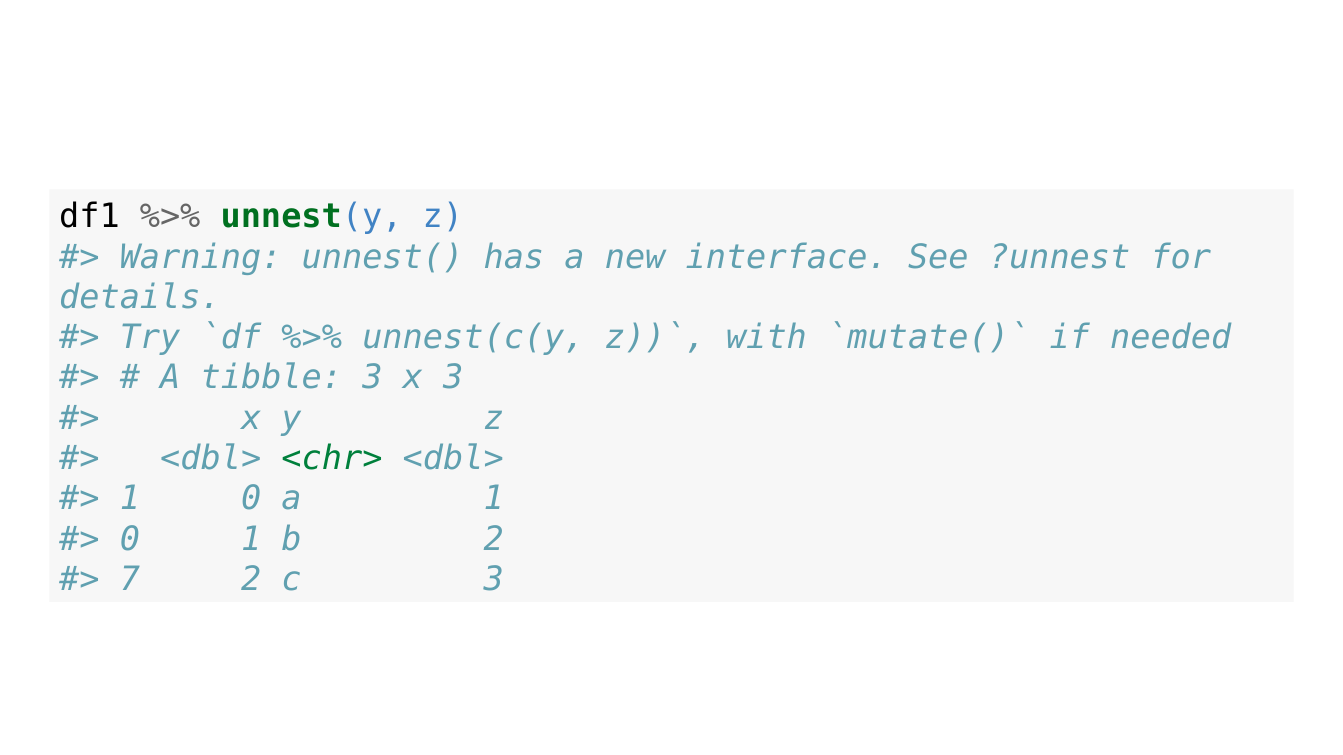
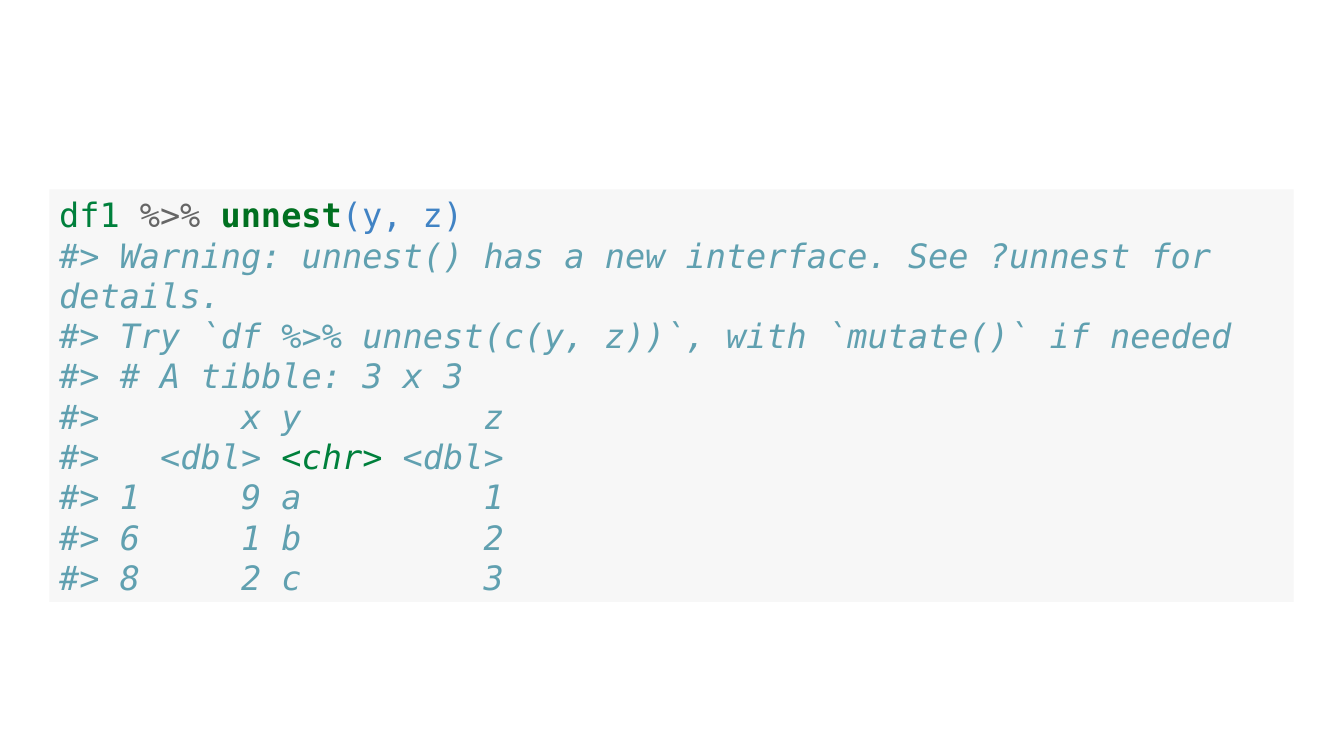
df1 colour: black -> green (89, 217)
1 0: 0 -> 9 (251, 499)
0: 0 -> 6 (130, 539)
7: 7 -> 8 (130, 580)
